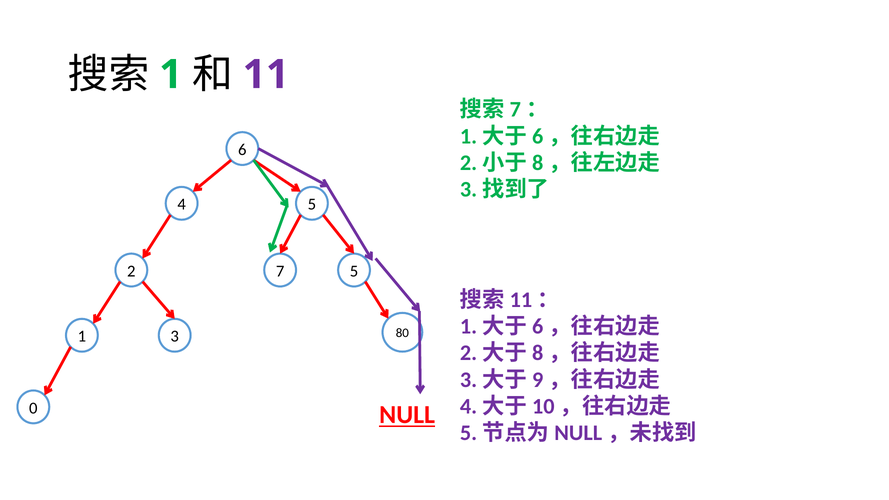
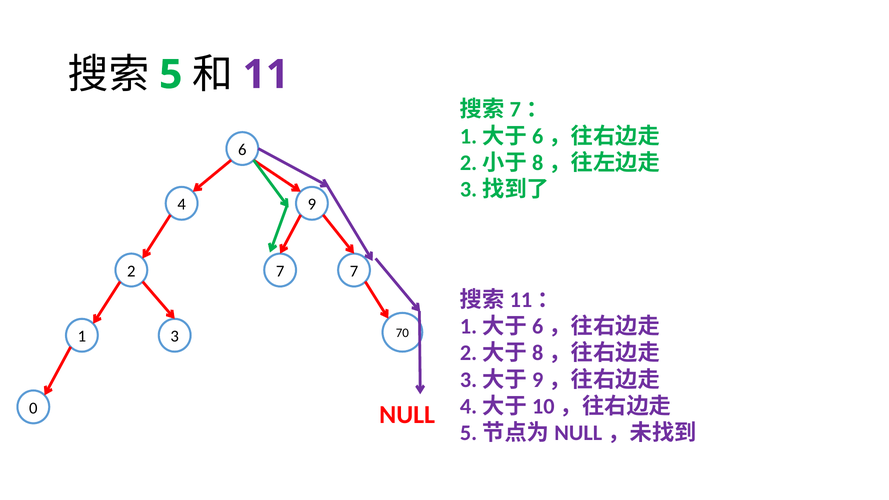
1: 1 -> 5 (171, 75)
4 5: 5 -> 9 (312, 204)
7 5: 5 -> 7 (354, 271)
80: 80 -> 70 (402, 333)
NULL underline: present -> none (407, 415)
